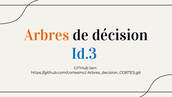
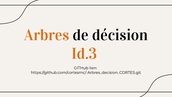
Id.3 colour: blue -> orange (84, 54)
